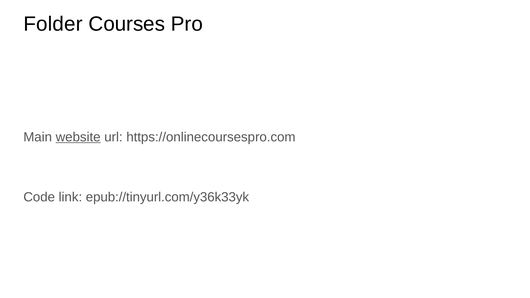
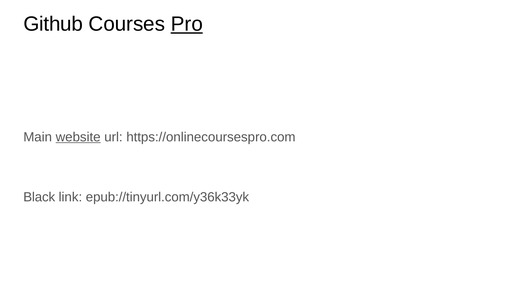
Folder: Folder -> Github (53, 24)
Pro underline: none -> present (187, 24)
Code: Code -> Black (39, 197)
